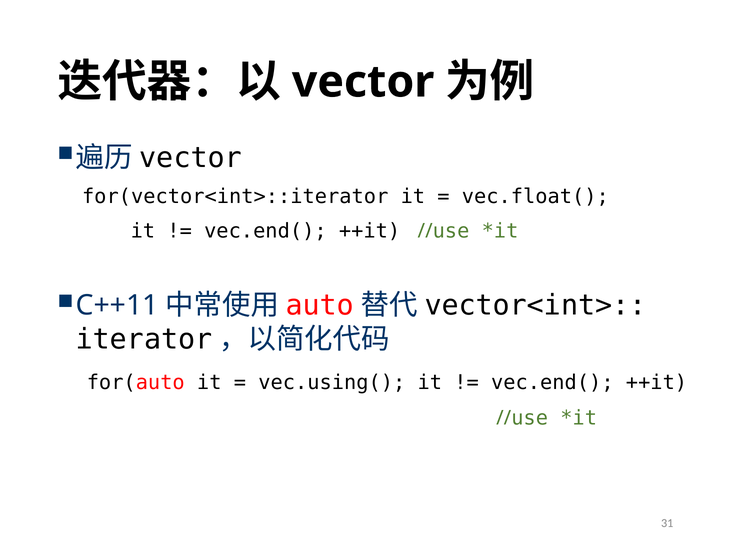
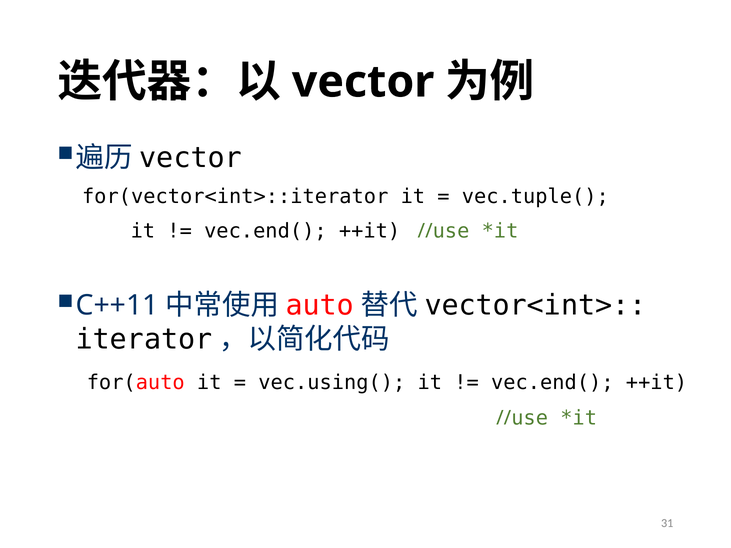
vec.float(: vec.float( -> vec.tuple( (535, 197)
